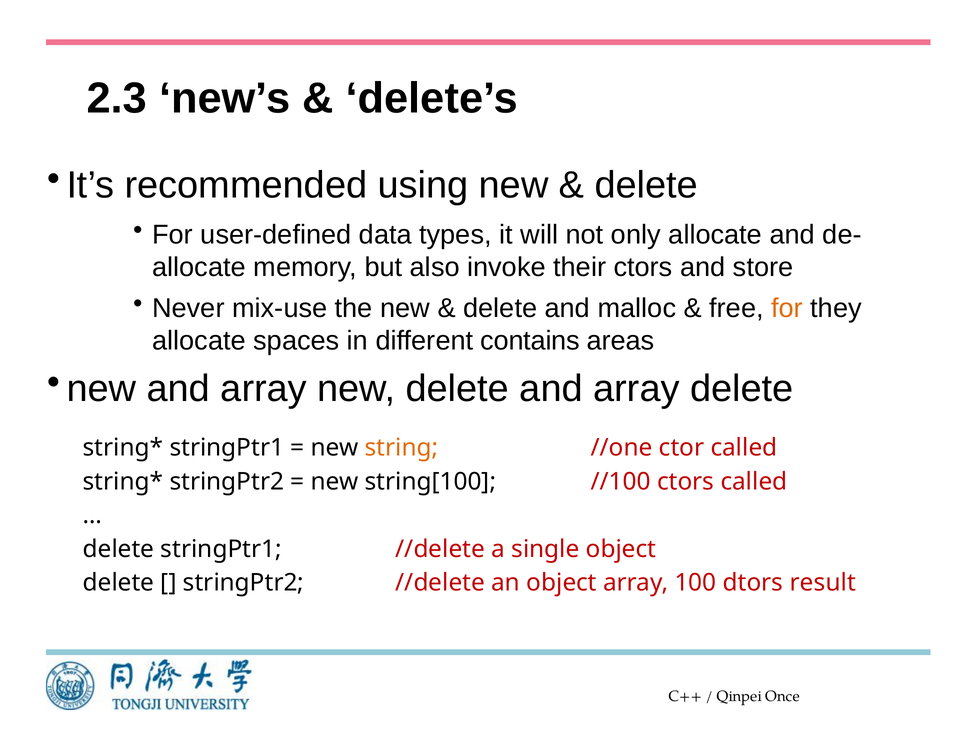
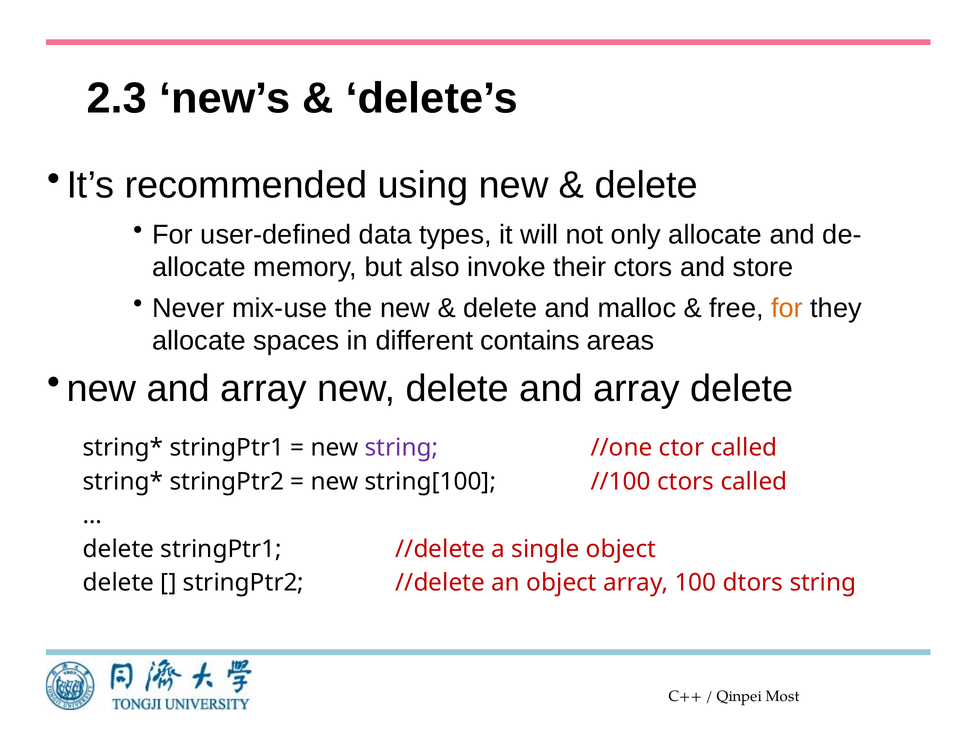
string colour: orange -> purple (401, 448)
dtors result: result -> string (823, 583)
Once: Once -> Most (783, 696)
